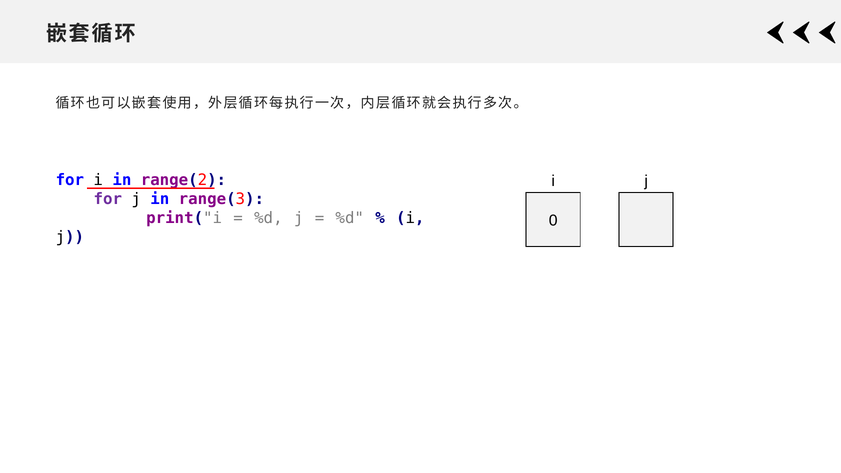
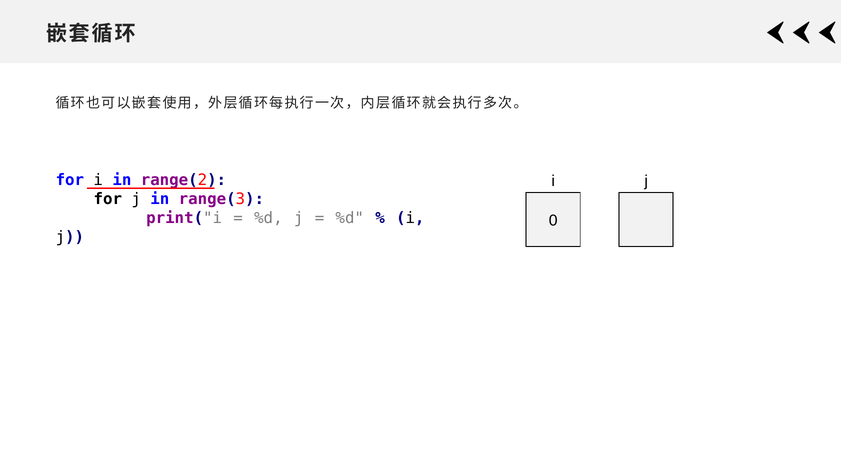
for colour: purple -> black (108, 199)
